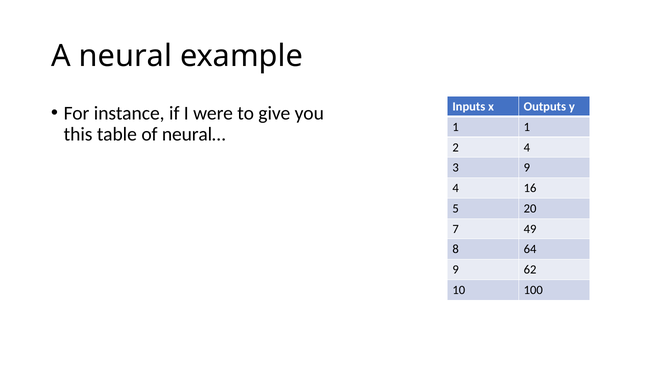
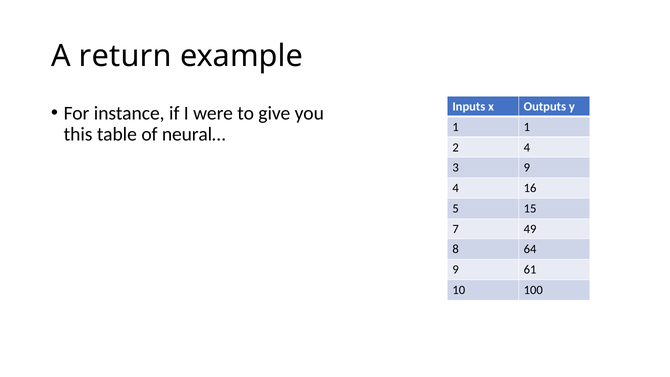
neural: neural -> return (125, 56)
20: 20 -> 15 (530, 208)
62: 62 -> 61 (530, 270)
